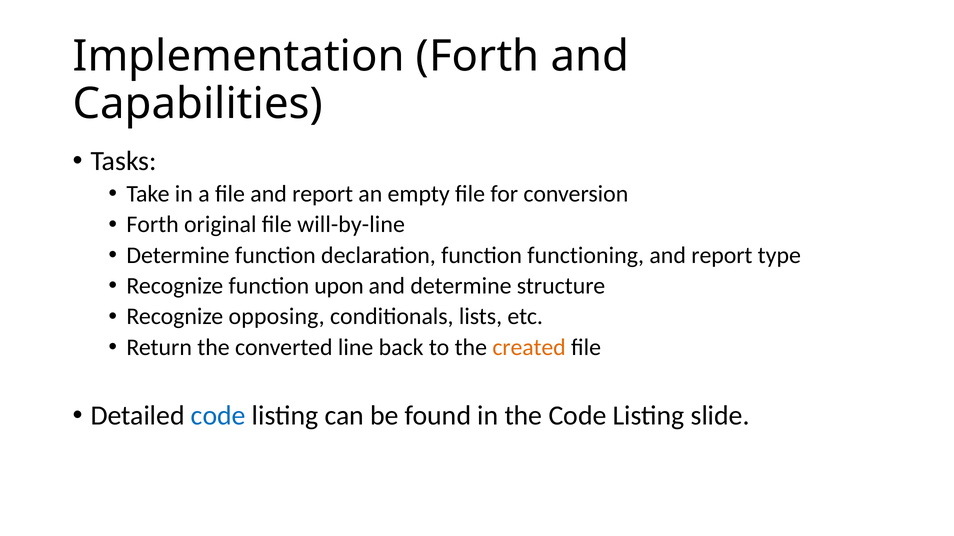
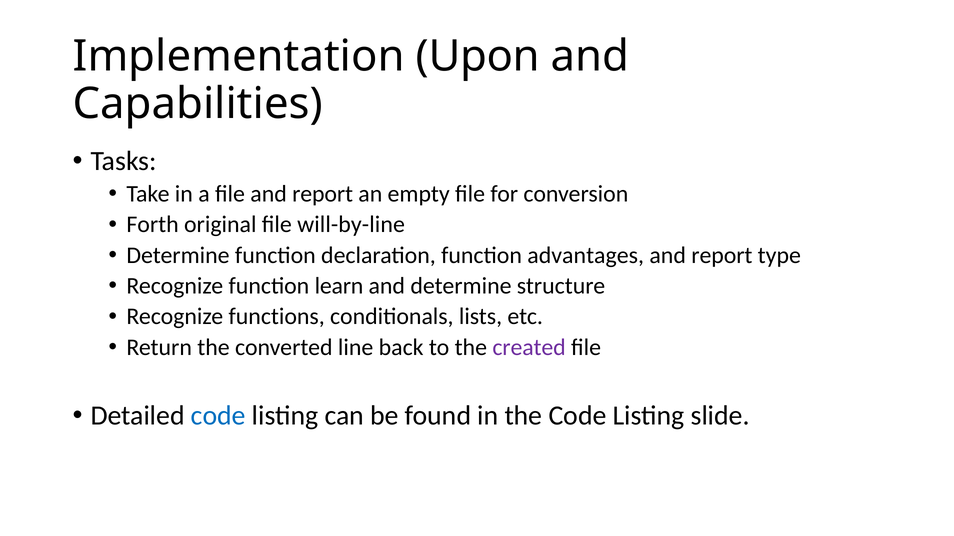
Implementation Forth: Forth -> Upon (478, 57)
functioning: functioning -> advantages (586, 256)
upon: upon -> learn (339, 286)
opposing: opposing -> functions (277, 317)
created colour: orange -> purple (529, 348)
